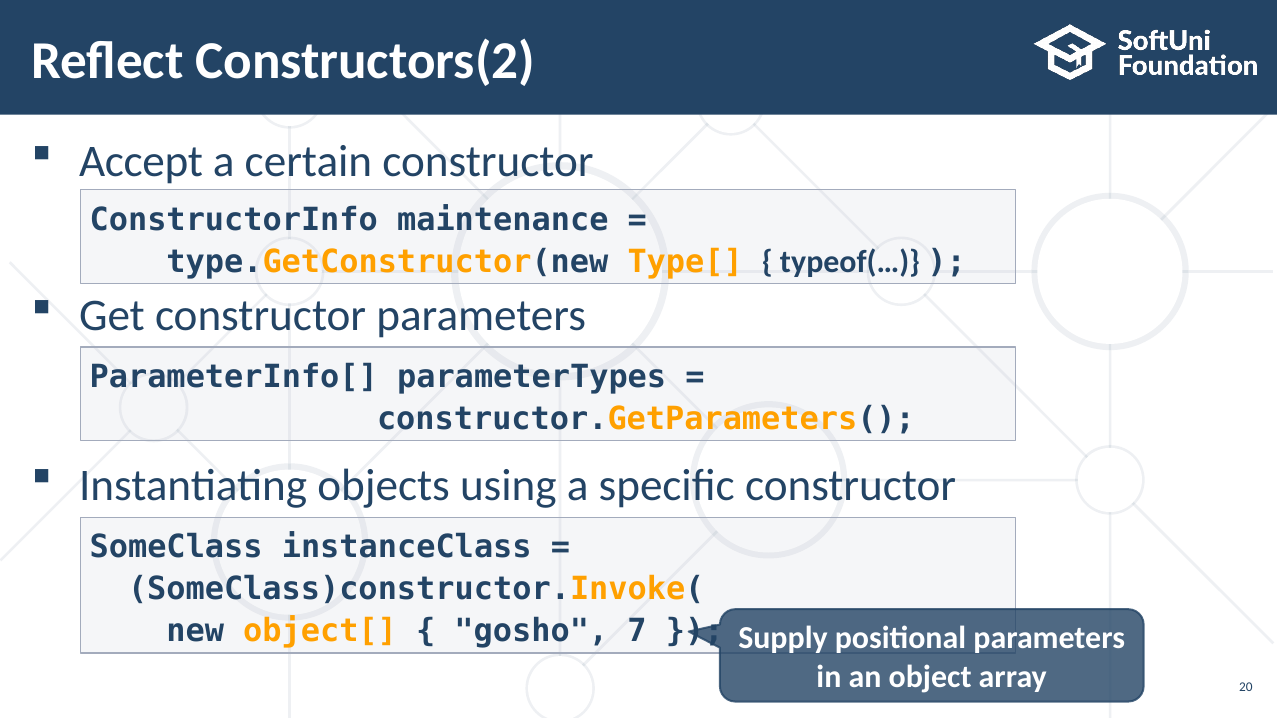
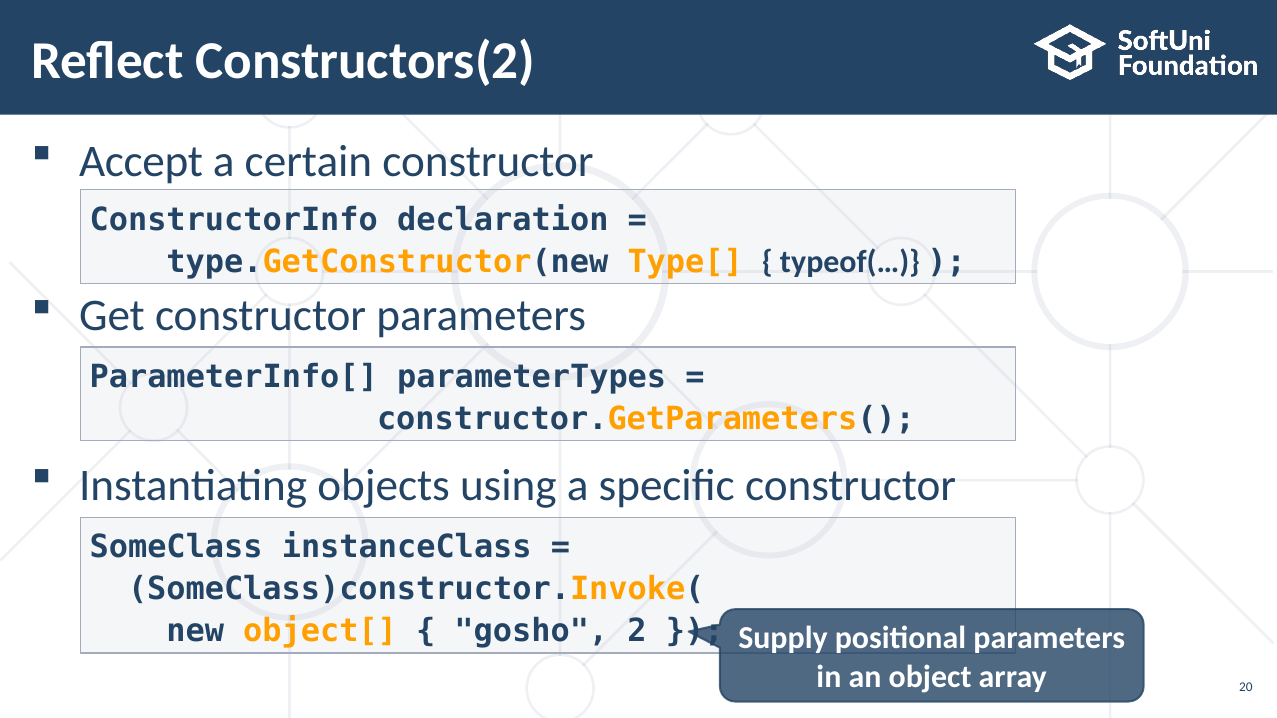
maintenance: maintenance -> declaration (503, 220)
7: 7 -> 2 (637, 632)
